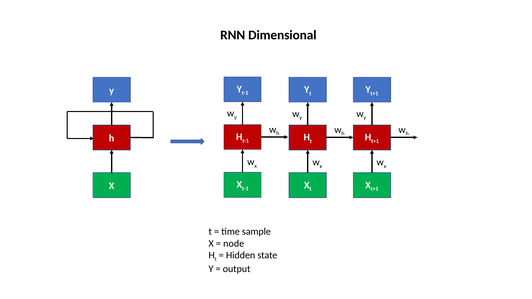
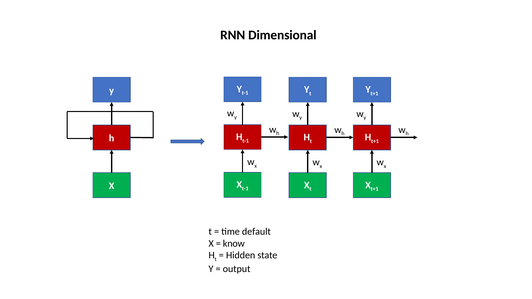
sample: sample -> default (256, 232)
node: node -> know (234, 244)
